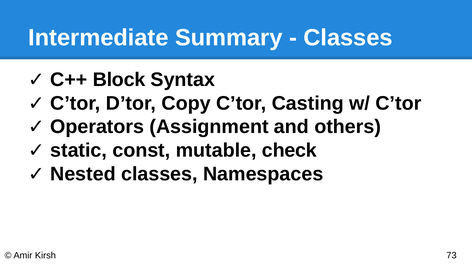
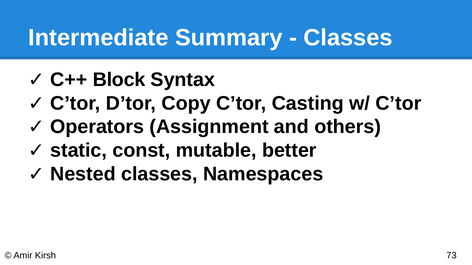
check: check -> better (289, 151)
